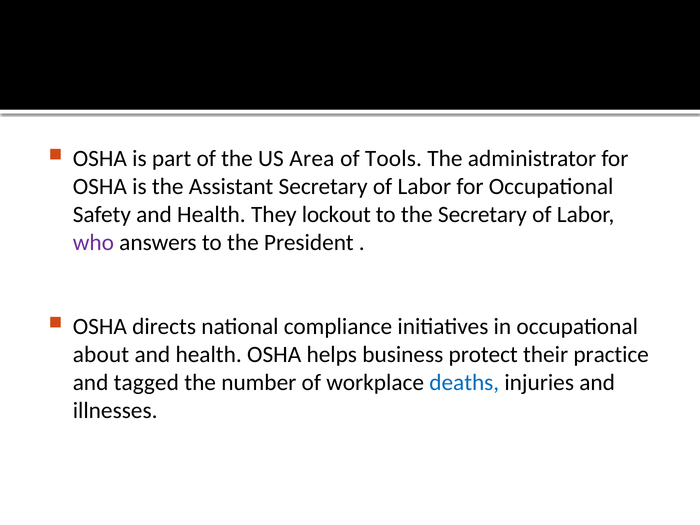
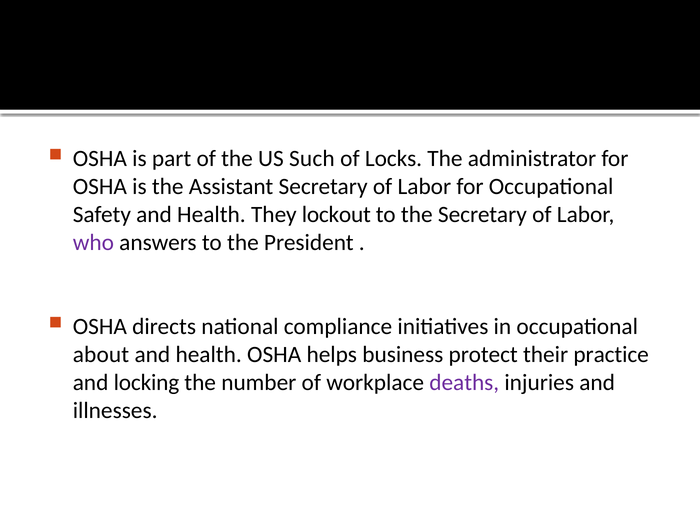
Area: Area -> Such (312, 159)
Tools: Tools -> Locks (394, 159)
tagged: tagged -> locking (146, 383)
deaths colour: blue -> purple (464, 383)
